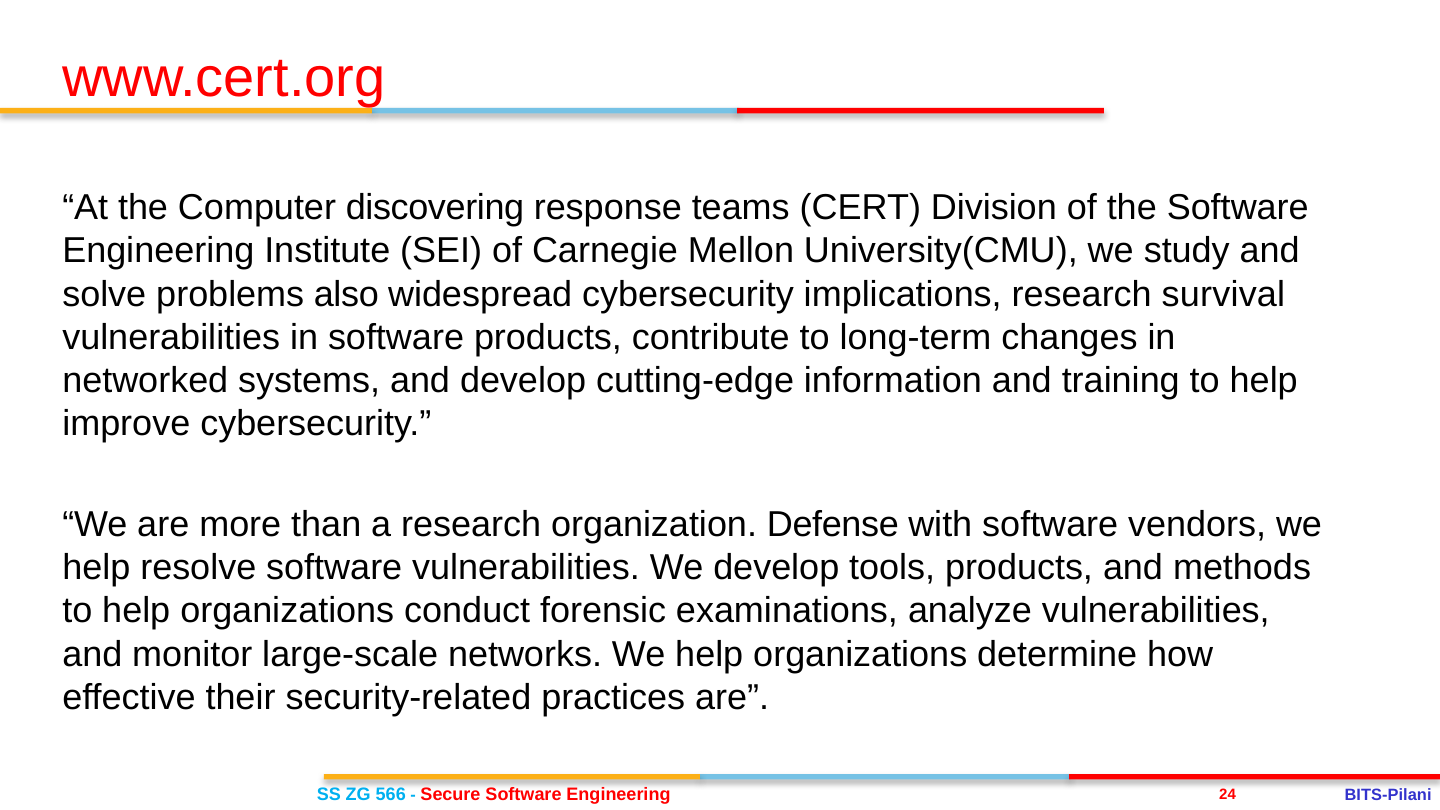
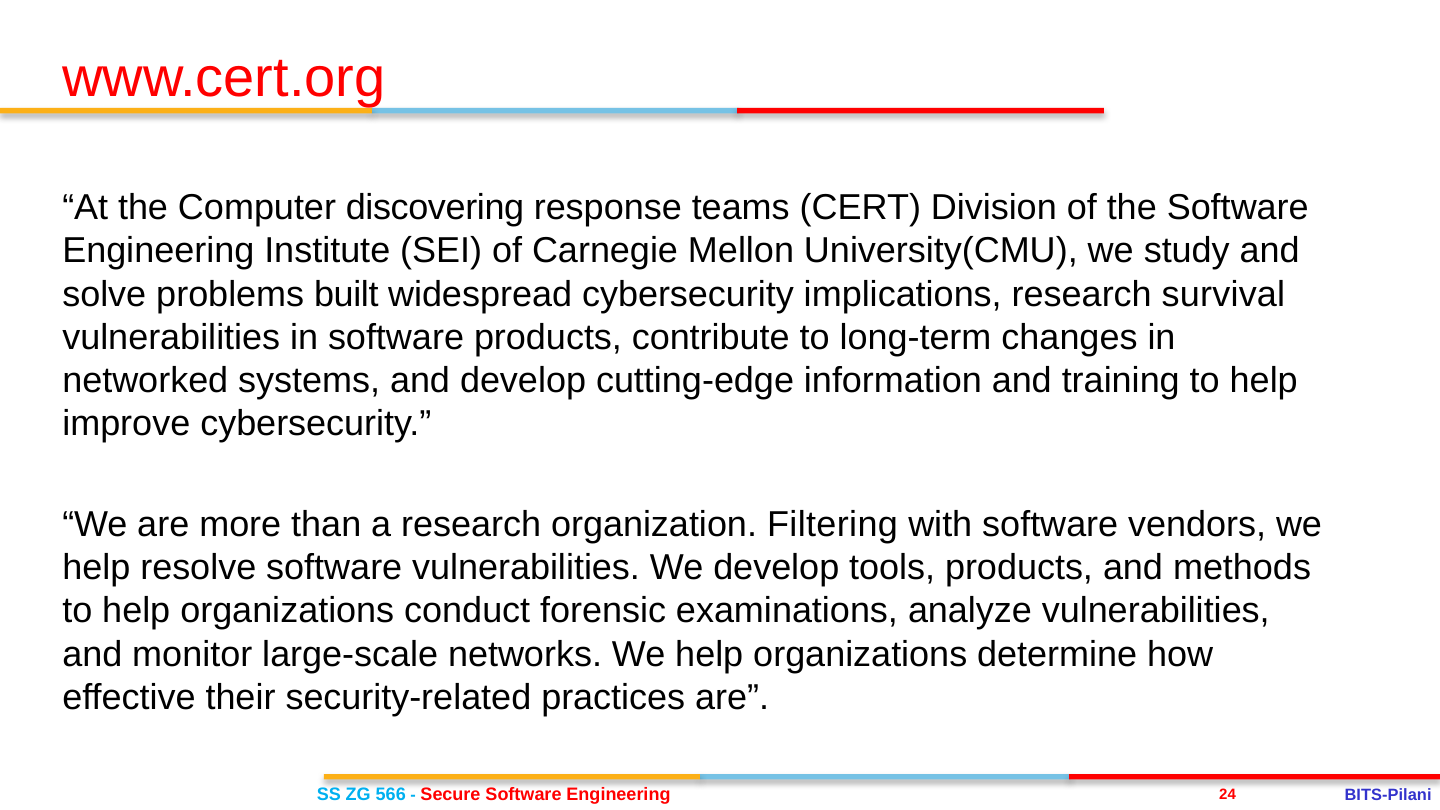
also: also -> built (346, 294)
Defense: Defense -> Filtering (833, 525)
